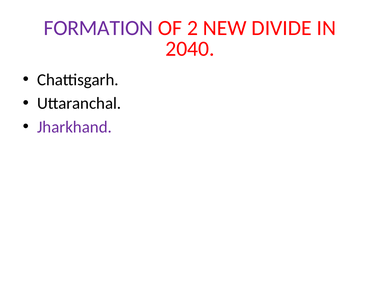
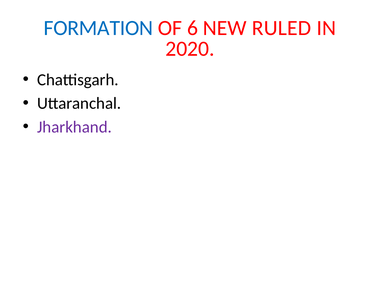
FORMATION colour: purple -> blue (98, 28)
2: 2 -> 6 (192, 28)
DIVIDE: DIVIDE -> RULED (282, 28)
2040: 2040 -> 2020 (190, 49)
